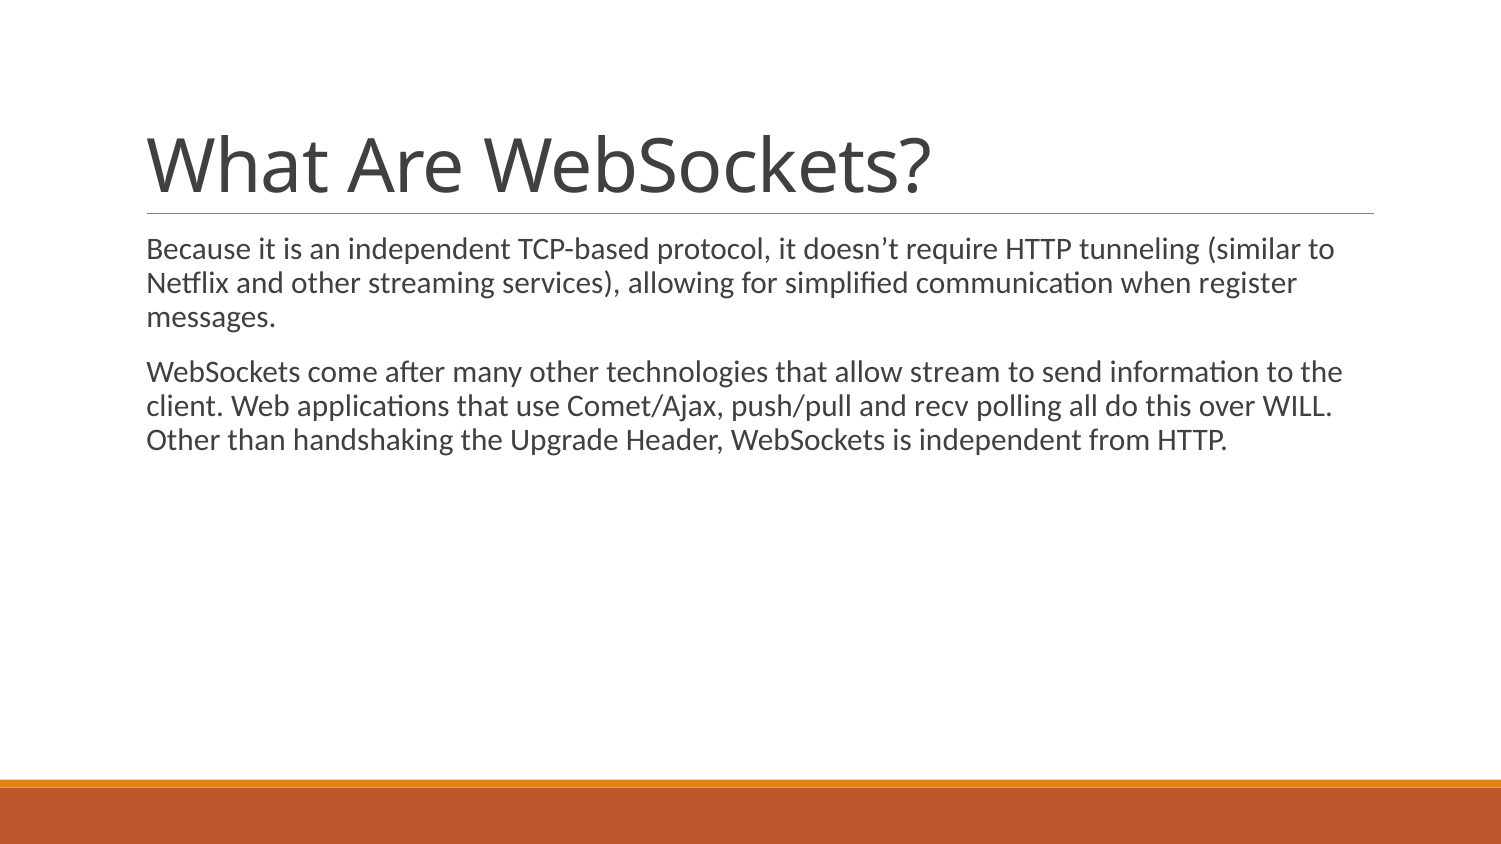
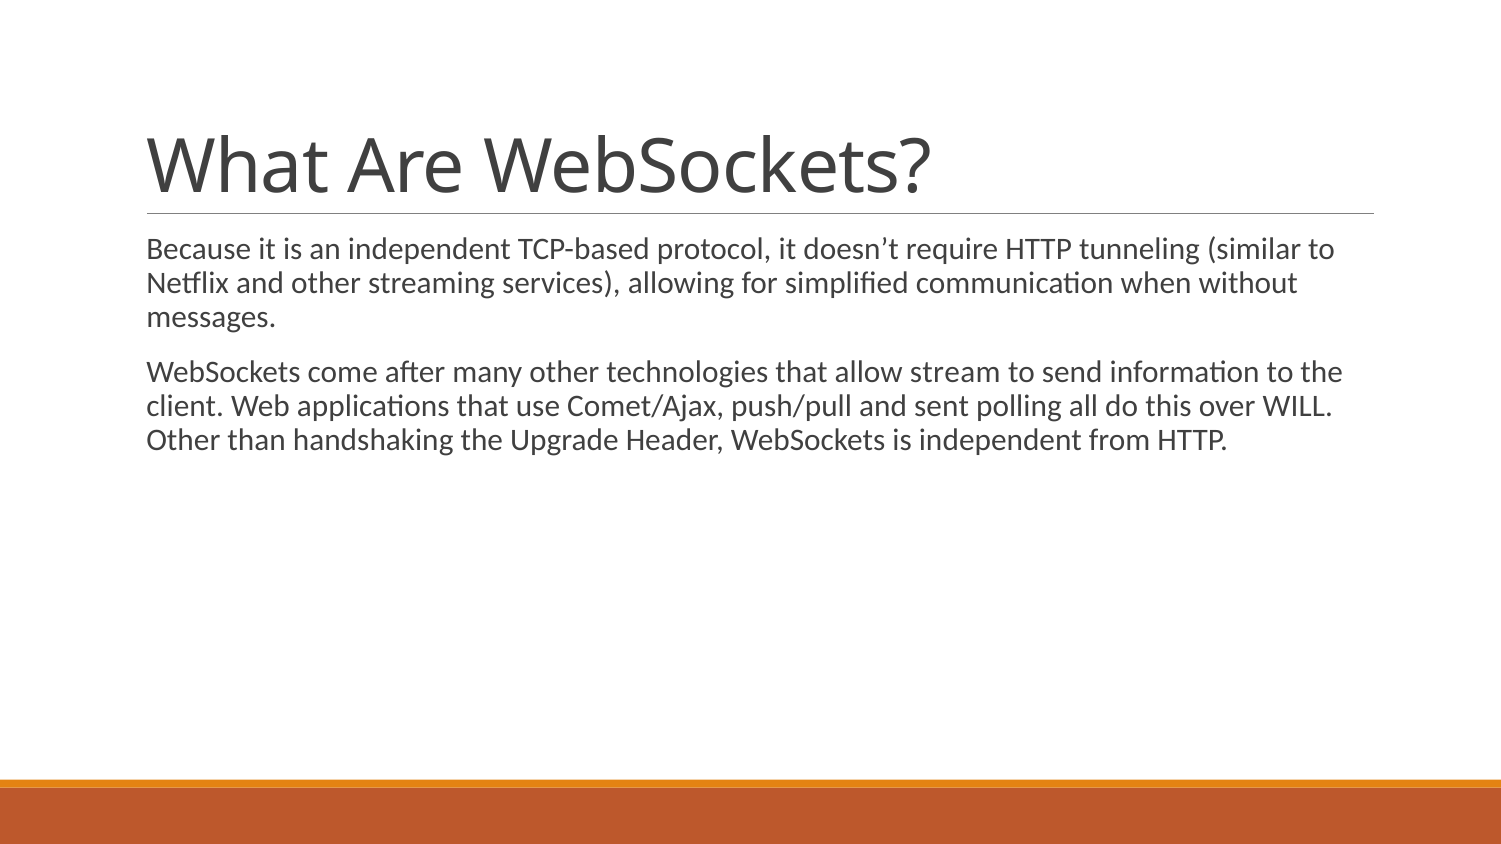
register: register -> without (1248, 283)
recv: recv -> sent (942, 407)
